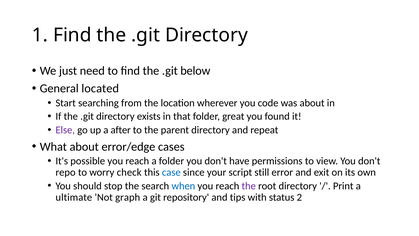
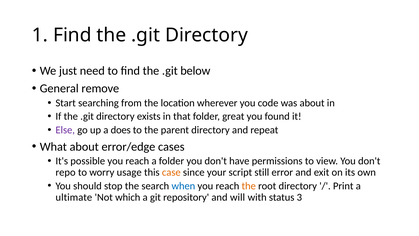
located: located -> remove (100, 88)
after: after -> does (121, 130)
check: check -> usage (129, 172)
case colour: blue -> orange (171, 172)
the colour: purple -> orange (249, 186)
graph: graph -> which (128, 197)
tips: tips -> will (238, 197)
2: 2 -> 3 (299, 197)
